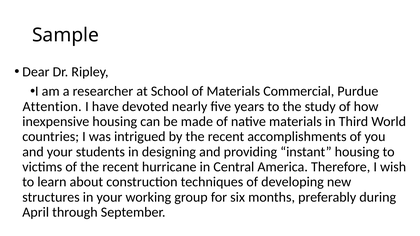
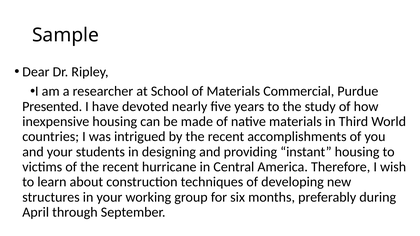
Attention: Attention -> Presented (52, 107)
